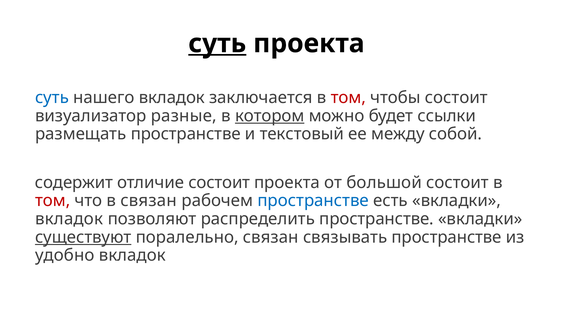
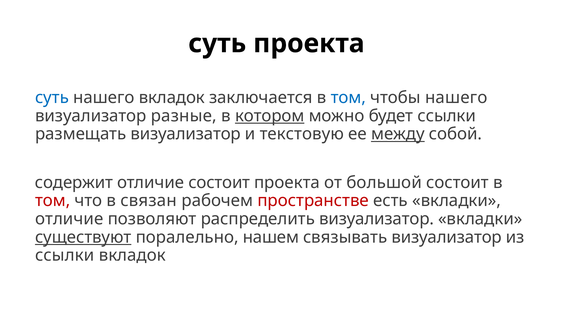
суть underline: present -> none (217, 44)
том colour: red -> blue (348, 98)
чтобы состоит: состоит -> нашего (456, 98)
размещать пространстве: пространстве -> визуализатор (186, 134)
текстовый: текстовый -> текстовую (302, 134)
между underline: none -> present (398, 134)
пространстве colour: blue -> red (313, 201)
вкладок: вкладок -> отличие (69, 219)
распределить пространстве: пространстве -> визуализатор (377, 219)
поралельно связан: связан -> нашем (271, 237)
связывать пространстве: пространстве -> визуализатор (447, 237)
удобно: удобно -> ссылки (65, 255)
